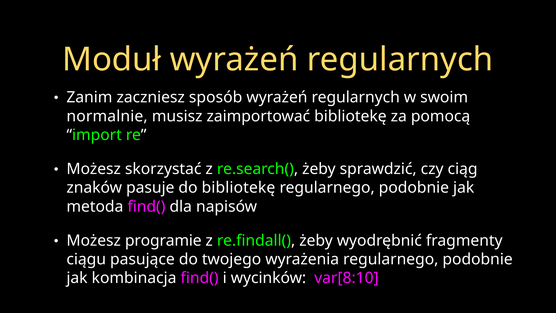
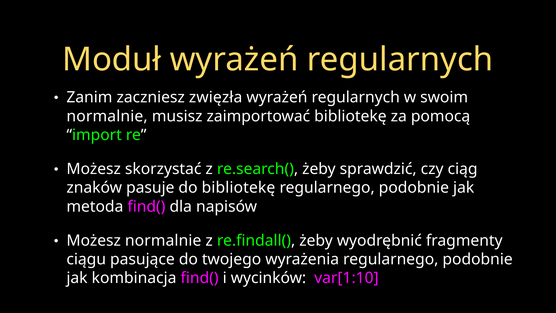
sposób: sposób -> zwięzła (216, 97)
Możesz programie: programie -> normalnie (163, 240)
var[8:10: var[8:10 -> var[1:10 (347, 278)
